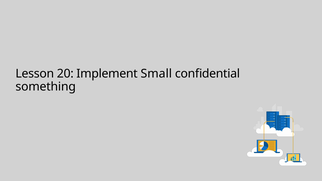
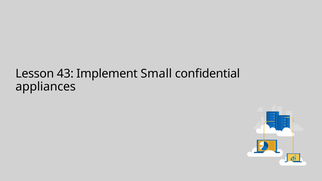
20: 20 -> 43 (65, 74)
something: something -> appliances (46, 87)
